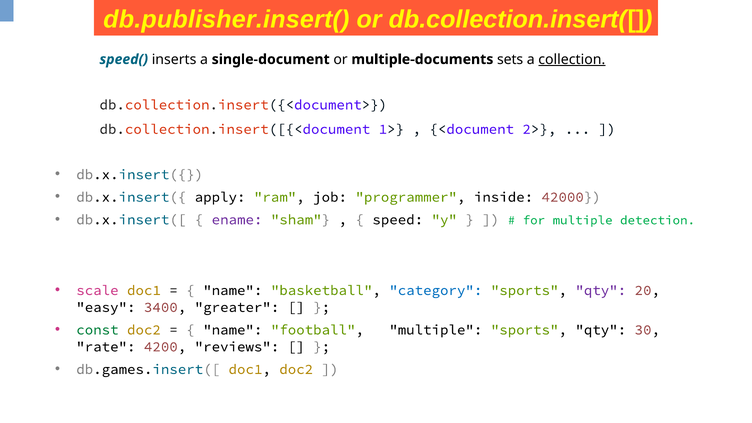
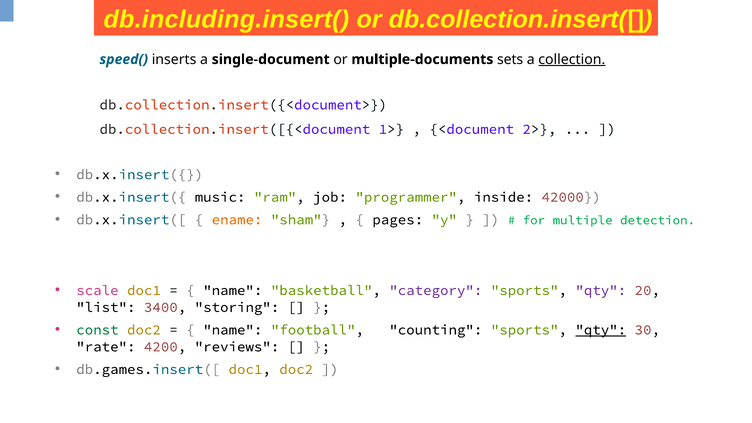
db.publisher.insert(: db.publisher.insert( -> db.including.insert( (226, 20)
apply: apply -> music (220, 197)
ename colour: purple -> orange (237, 220)
speed: speed -> pages (398, 220)
category colour: blue -> purple (436, 290)
easy: easy -> list (106, 307)
greater: greater -> storing (237, 307)
football multiple: multiple -> counting (436, 330)
qty underline: none -> present (601, 330)
